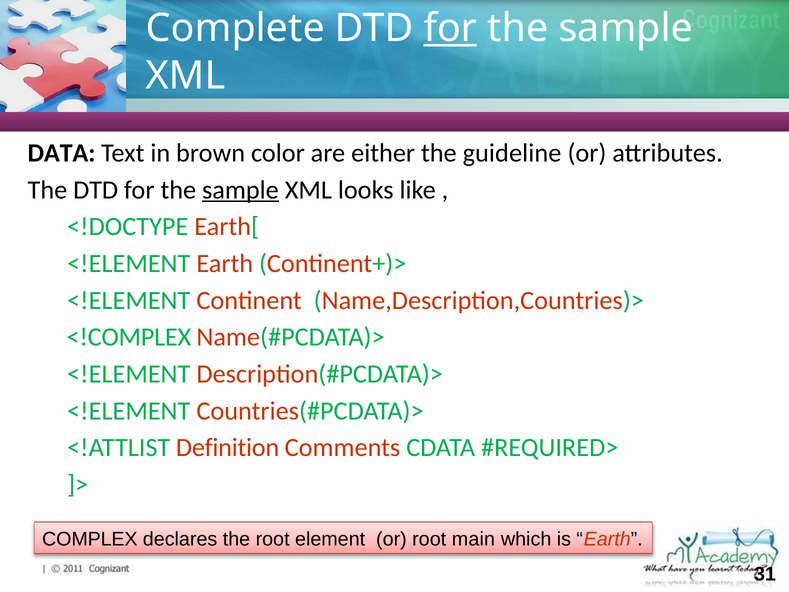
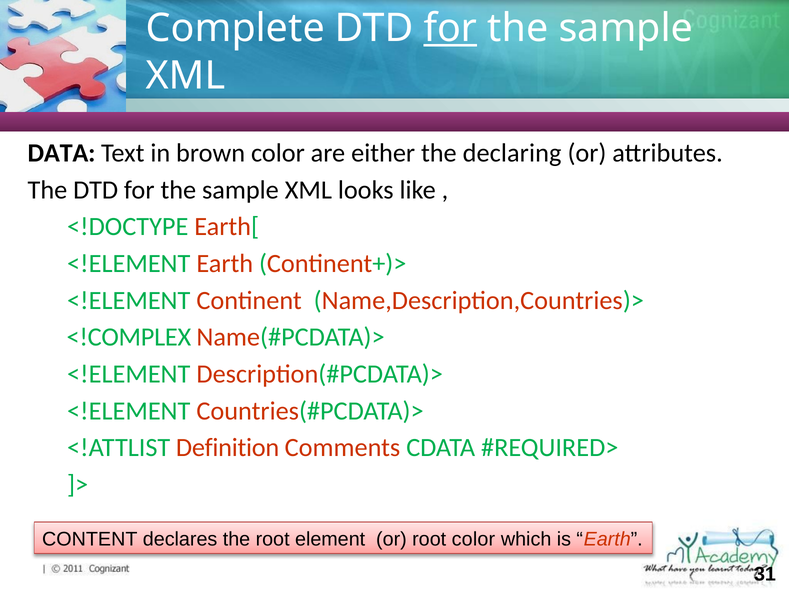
guideline: guideline -> declaring (512, 153)
sample underline: present -> none (240, 190)
COMPLEX: COMPLEX -> CONTENT (90, 539)
root main: main -> color (473, 539)
